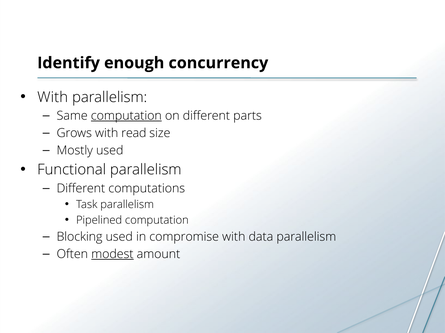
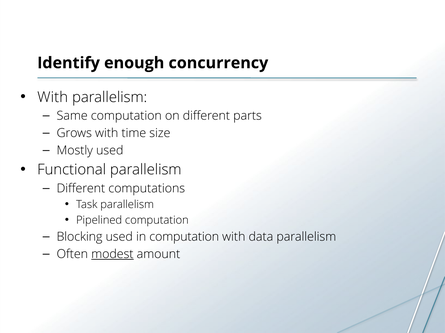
computation underline: present -> none (126, 116)
read: read -> time (134, 133)
in compromise: compromise -> computation (184, 237)
